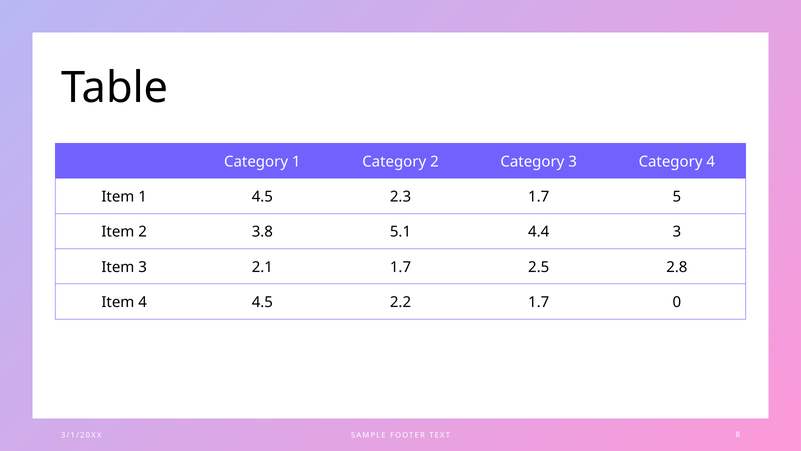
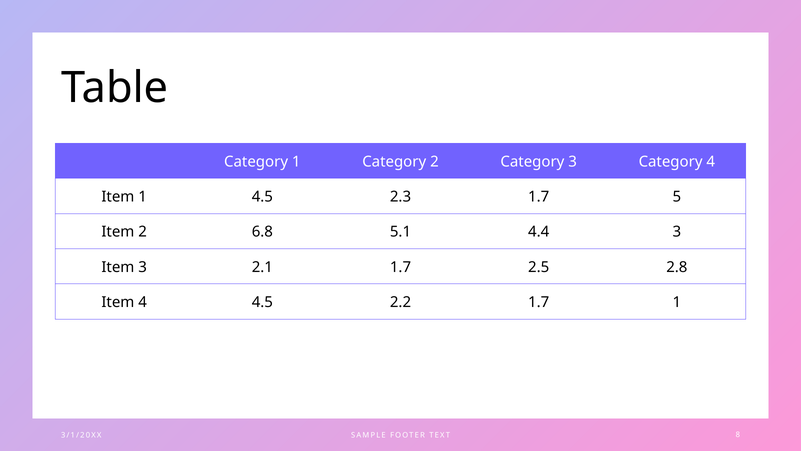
3.8: 3.8 -> 6.8 (262, 232)
1.7 0: 0 -> 1 (677, 302)
